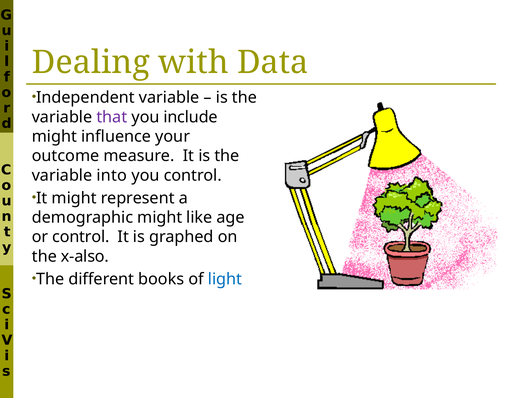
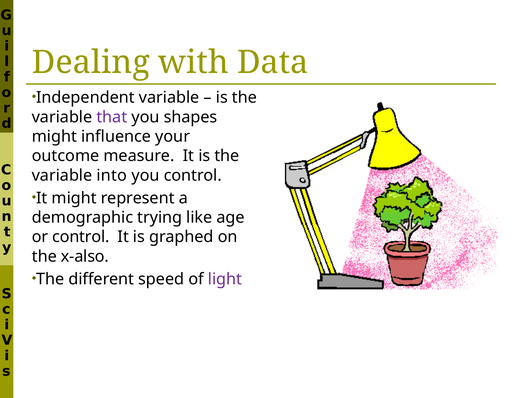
include: include -> shapes (191, 117)
demographic might: might -> trying (160, 218)
books: books -> speed (161, 279)
light colour: blue -> purple (225, 279)
